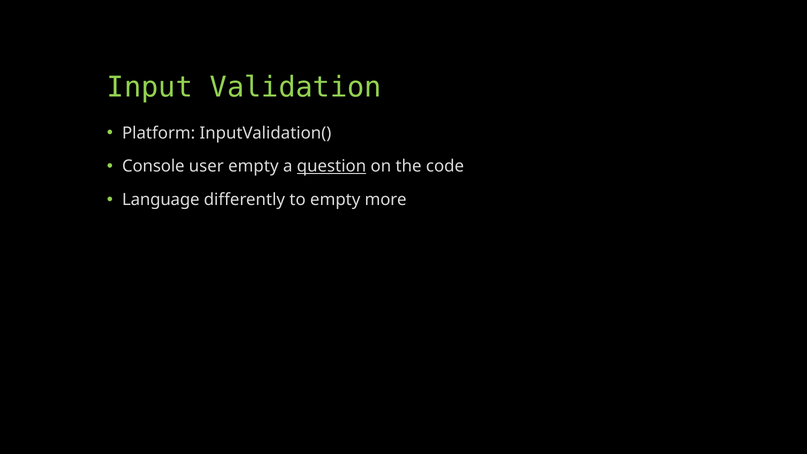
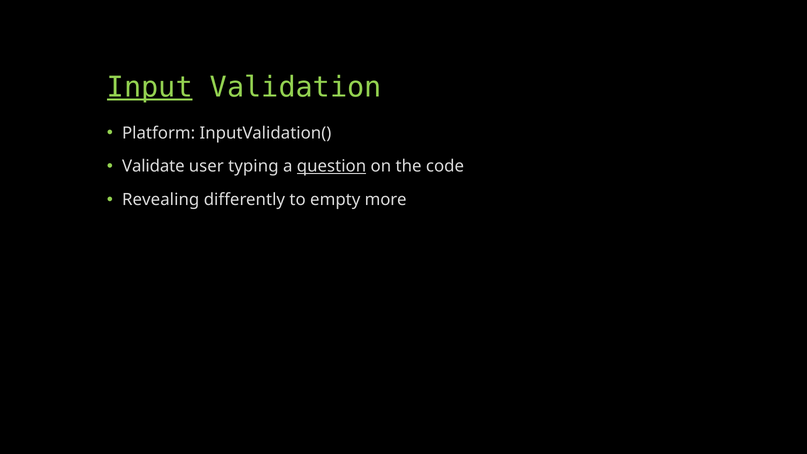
Input underline: none -> present (150, 87)
Console: Console -> Validate (153, 166)
user empty: empty -> typing (253, 166)
Language: Language -> Revealing (161, 200)
